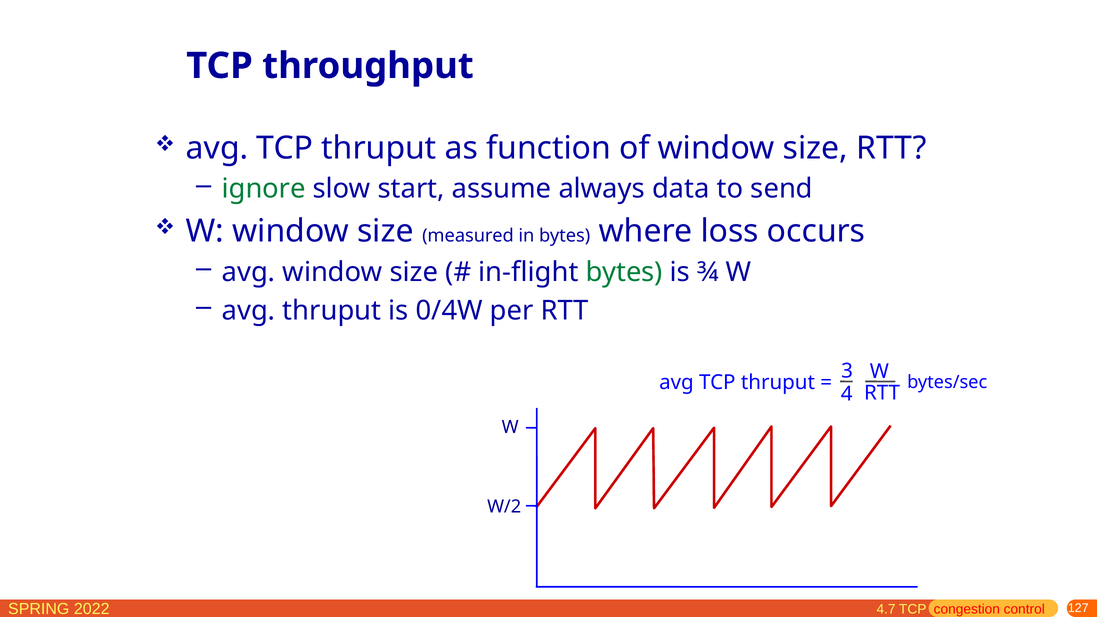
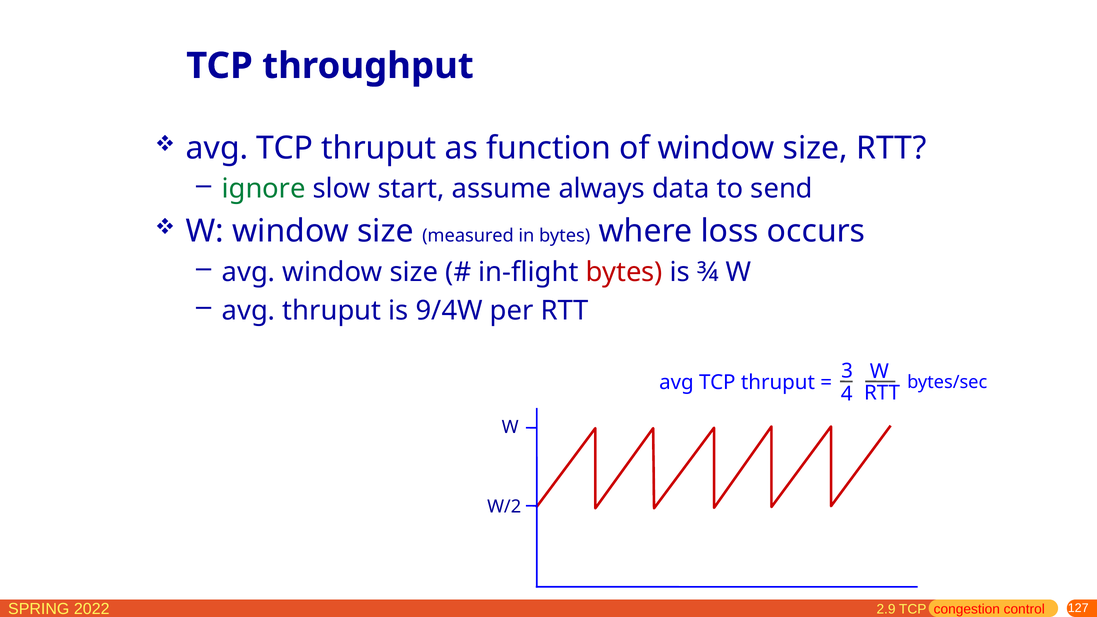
bytes colour: green -> red (624, 272)
0/4W: 0/4W -> 9/4W (449, 311)
4.7: 4.7 -> 2.9 (886, 609)
